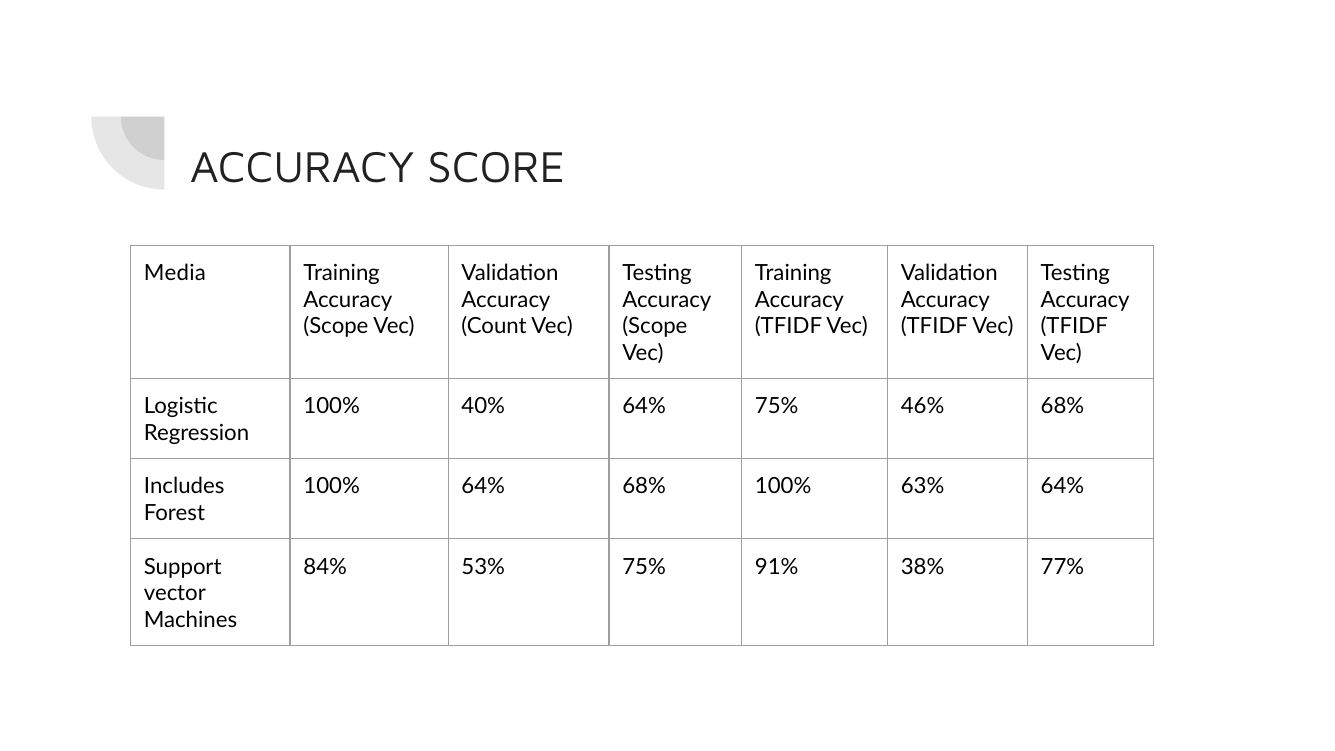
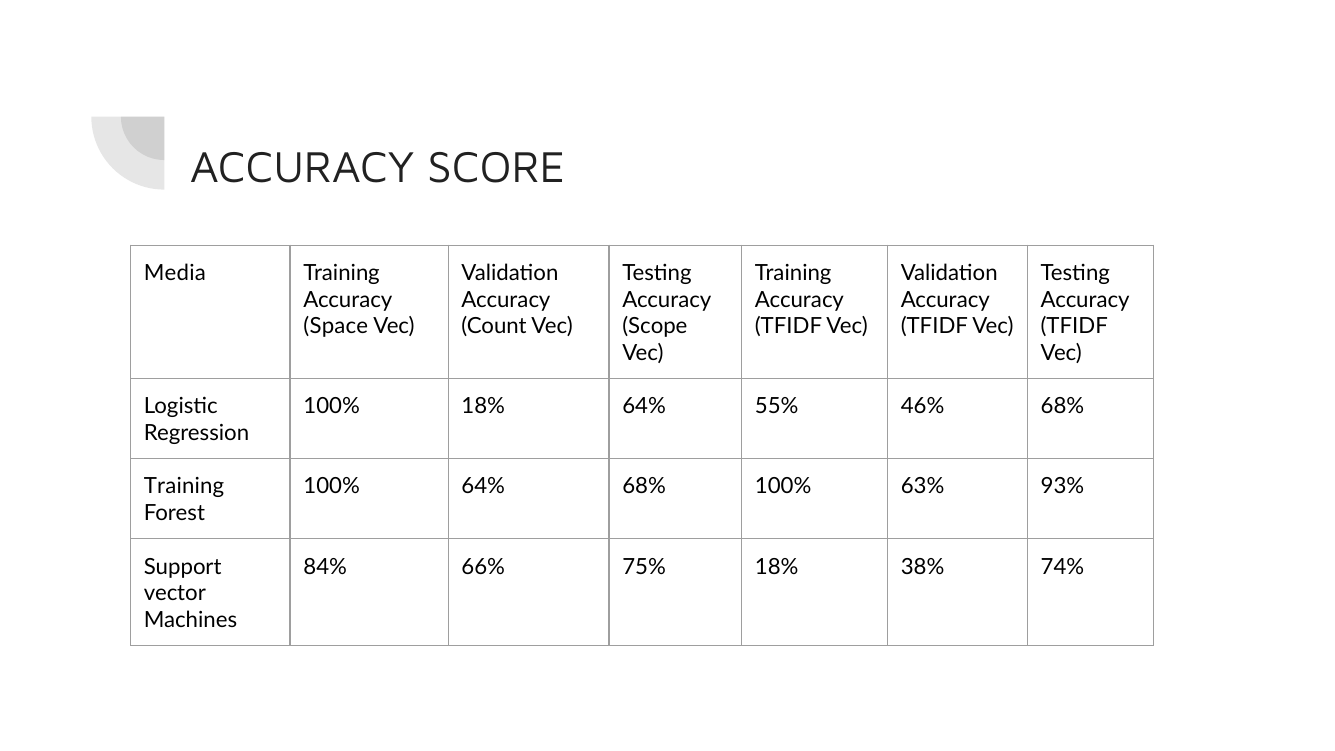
Scope: Scope -> Space (336, 327)
100% 40%: 40% -> 18% (483, 407)
64% 75%: 75% -> 55% (777, 407)
Includes: Includes -> Training (184, 487)
63% 64%: 64% -> 93% (1062, 487)
53%: 53% -> 66% (483, 567)
75% 91%: 91% -> 18% (777, 567)
77%: 77% -> 74% (1062, 567)
